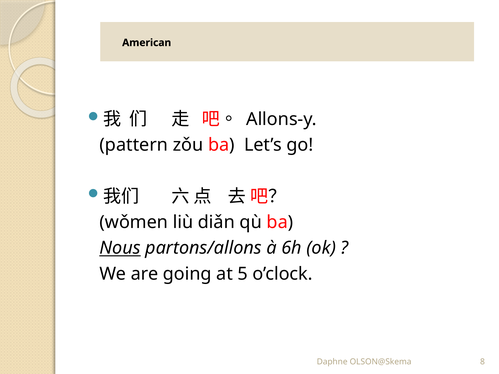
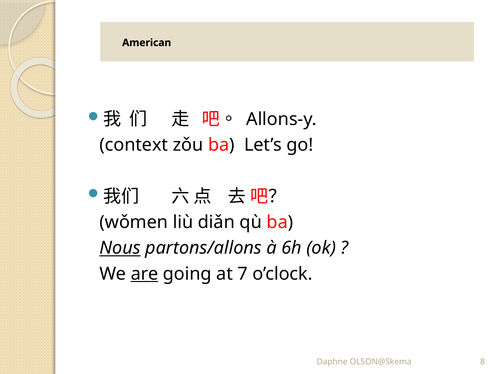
pattern: pattern -> context (134, 145)
are underline: none -> present (144, 274)
5: 5 -> 7 (243, 274)
